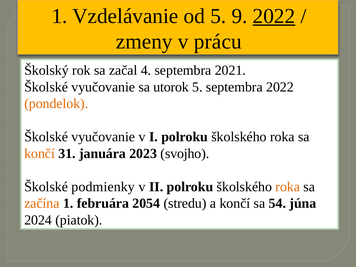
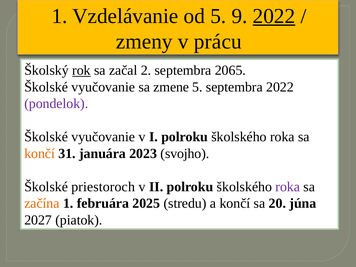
rok underline: none -> present (81, 70)
4: 4 -> 2 (146, 70)
2021: 2021 -> 2065 (230, 70)
utorok: utorok -> zmene (171, 87)
pondelok colour: orange -> purple (56, 104)
podmienky: podmienky -> priestoroch (103, 187)
roka colour: orange -> purple (288, 187)
2054: 2054 -> 2025 (146, 203)
54: 54 -> 20 (277, 203)
2024: 2024 -> 2027 (38, 220)
